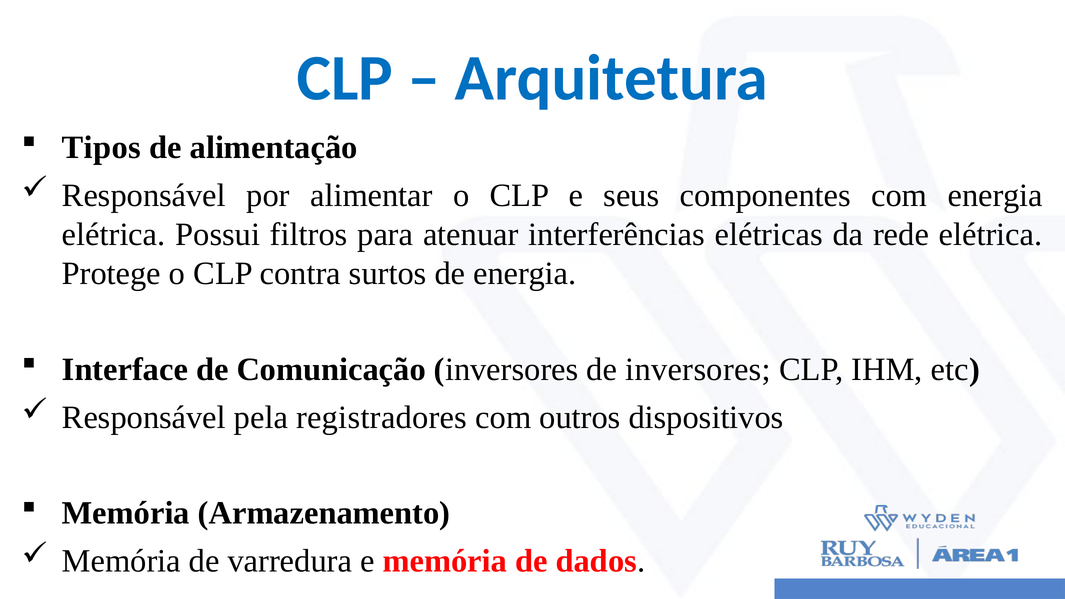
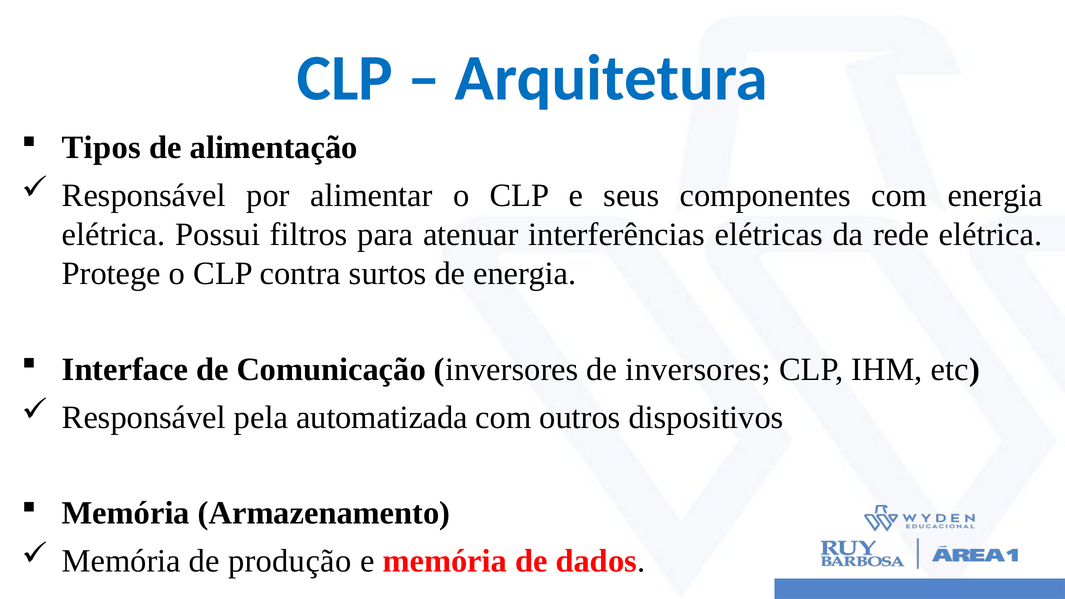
registradores: registradores -> automatizada (382, 417)
varredura: varredura -> produção (290, 561)
